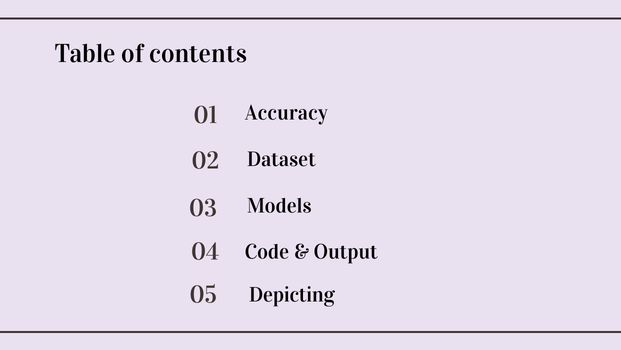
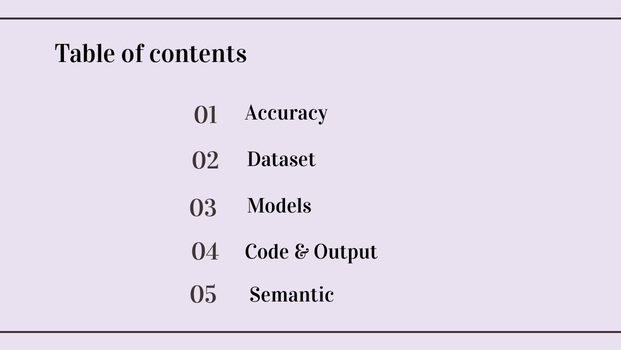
Depicting: Depicting -> Semantic (292, 294)
